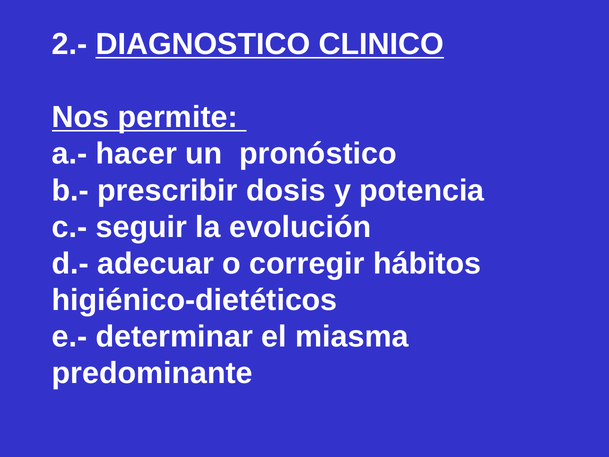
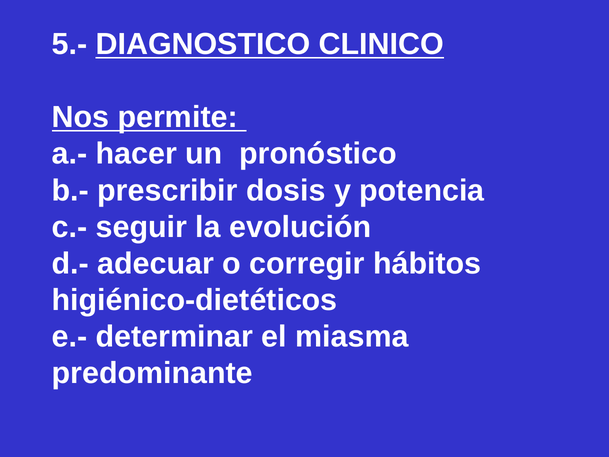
2.-: 2.- -> 5.- (70, 44)
